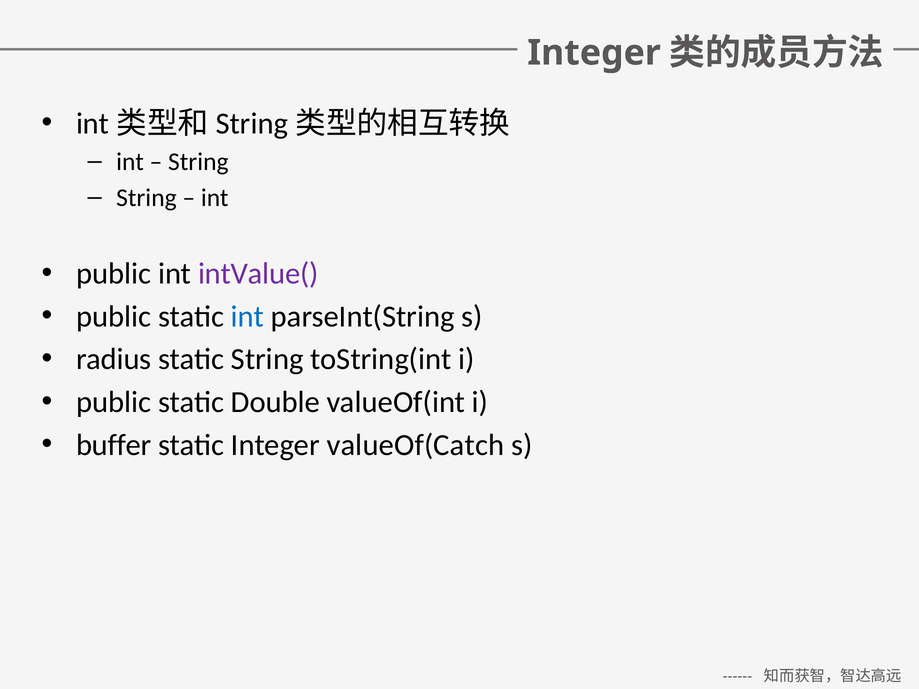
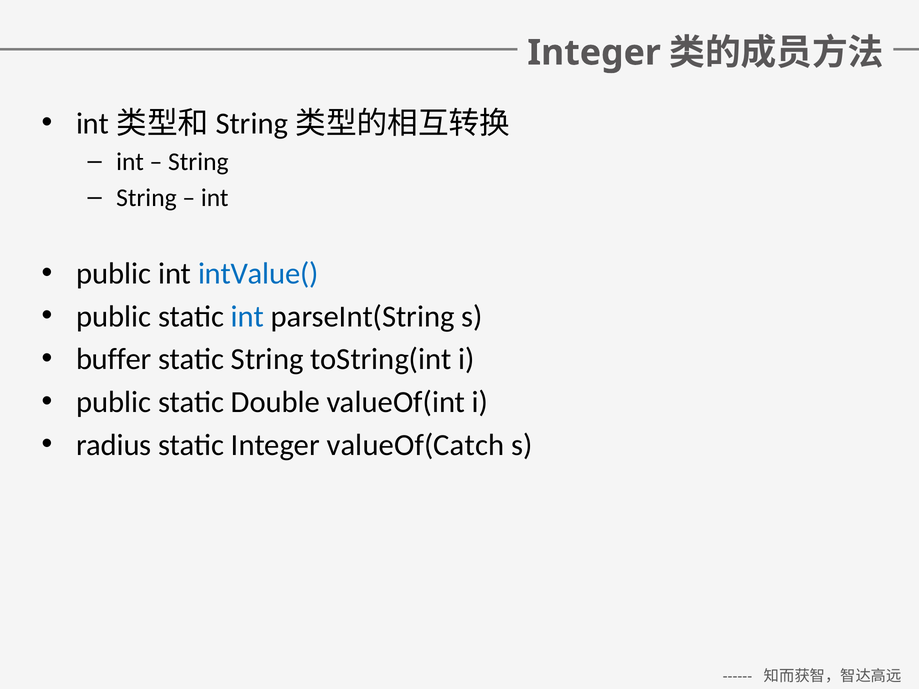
intValue( colour: purple -> blue (258, 274)
radius: radius -> buffer (114, 359)
buffer: buffer -> radius (114, 445)
